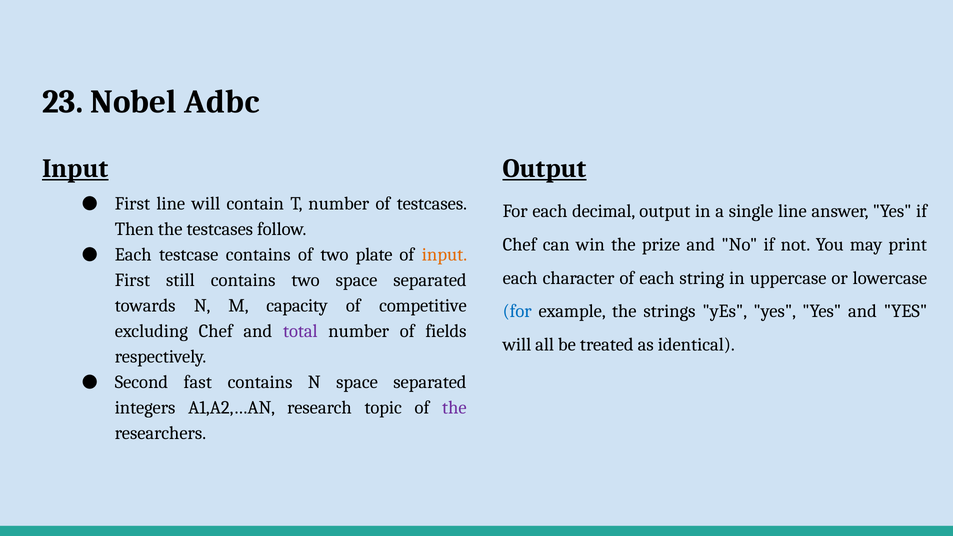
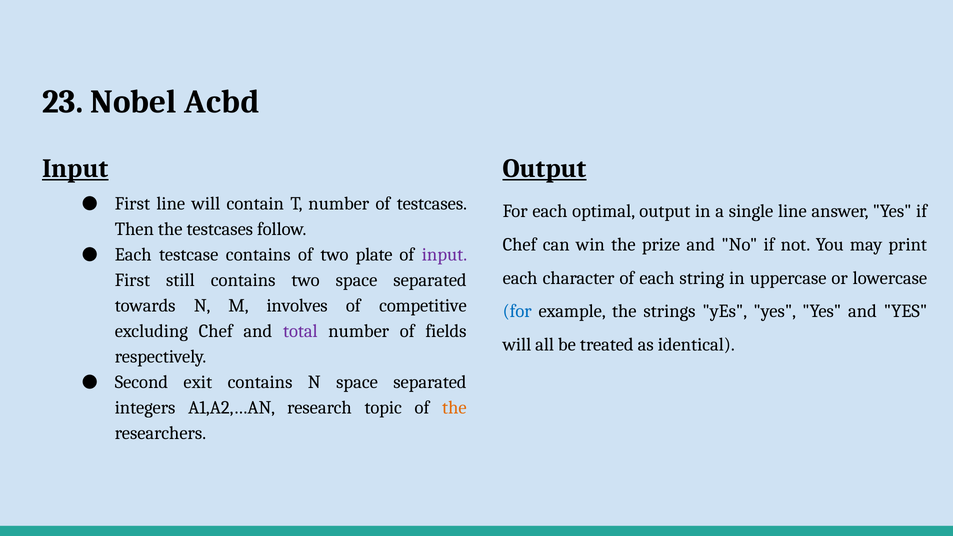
Adbc: Adbc -> Acbd (222, 102)
decimal: decimal -> optimal (604, 211)
input colour: orange -> purple (444, 255)
capacity: capacity -> involves (297, 306)
fast: fast -> exit (198, 382)
the colour: purple -> orange (454, 408)
